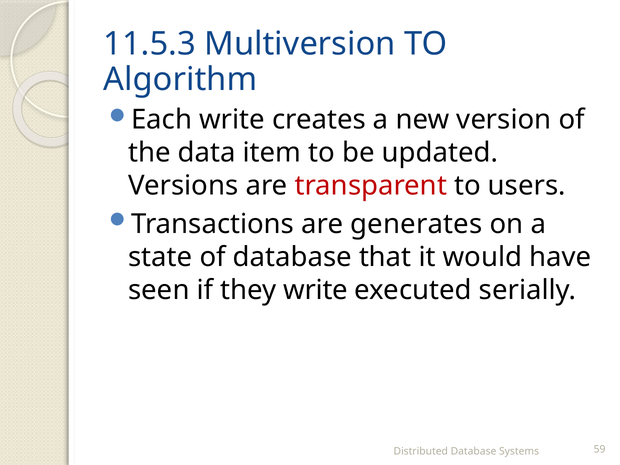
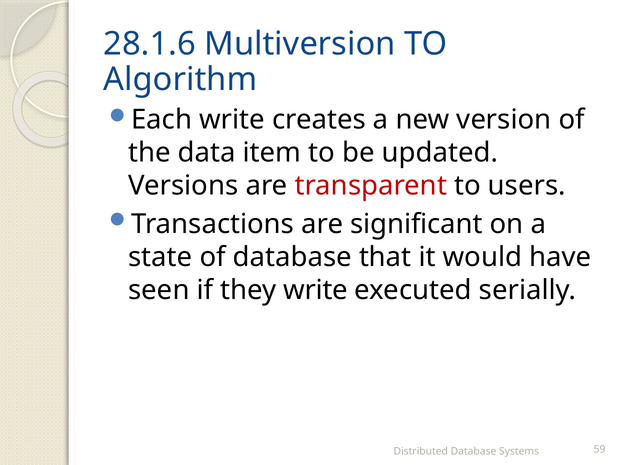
11.5.3: 11.5.3 -> 28.1.6 (150, 44)
generates: generates -> significant (416, 224)
